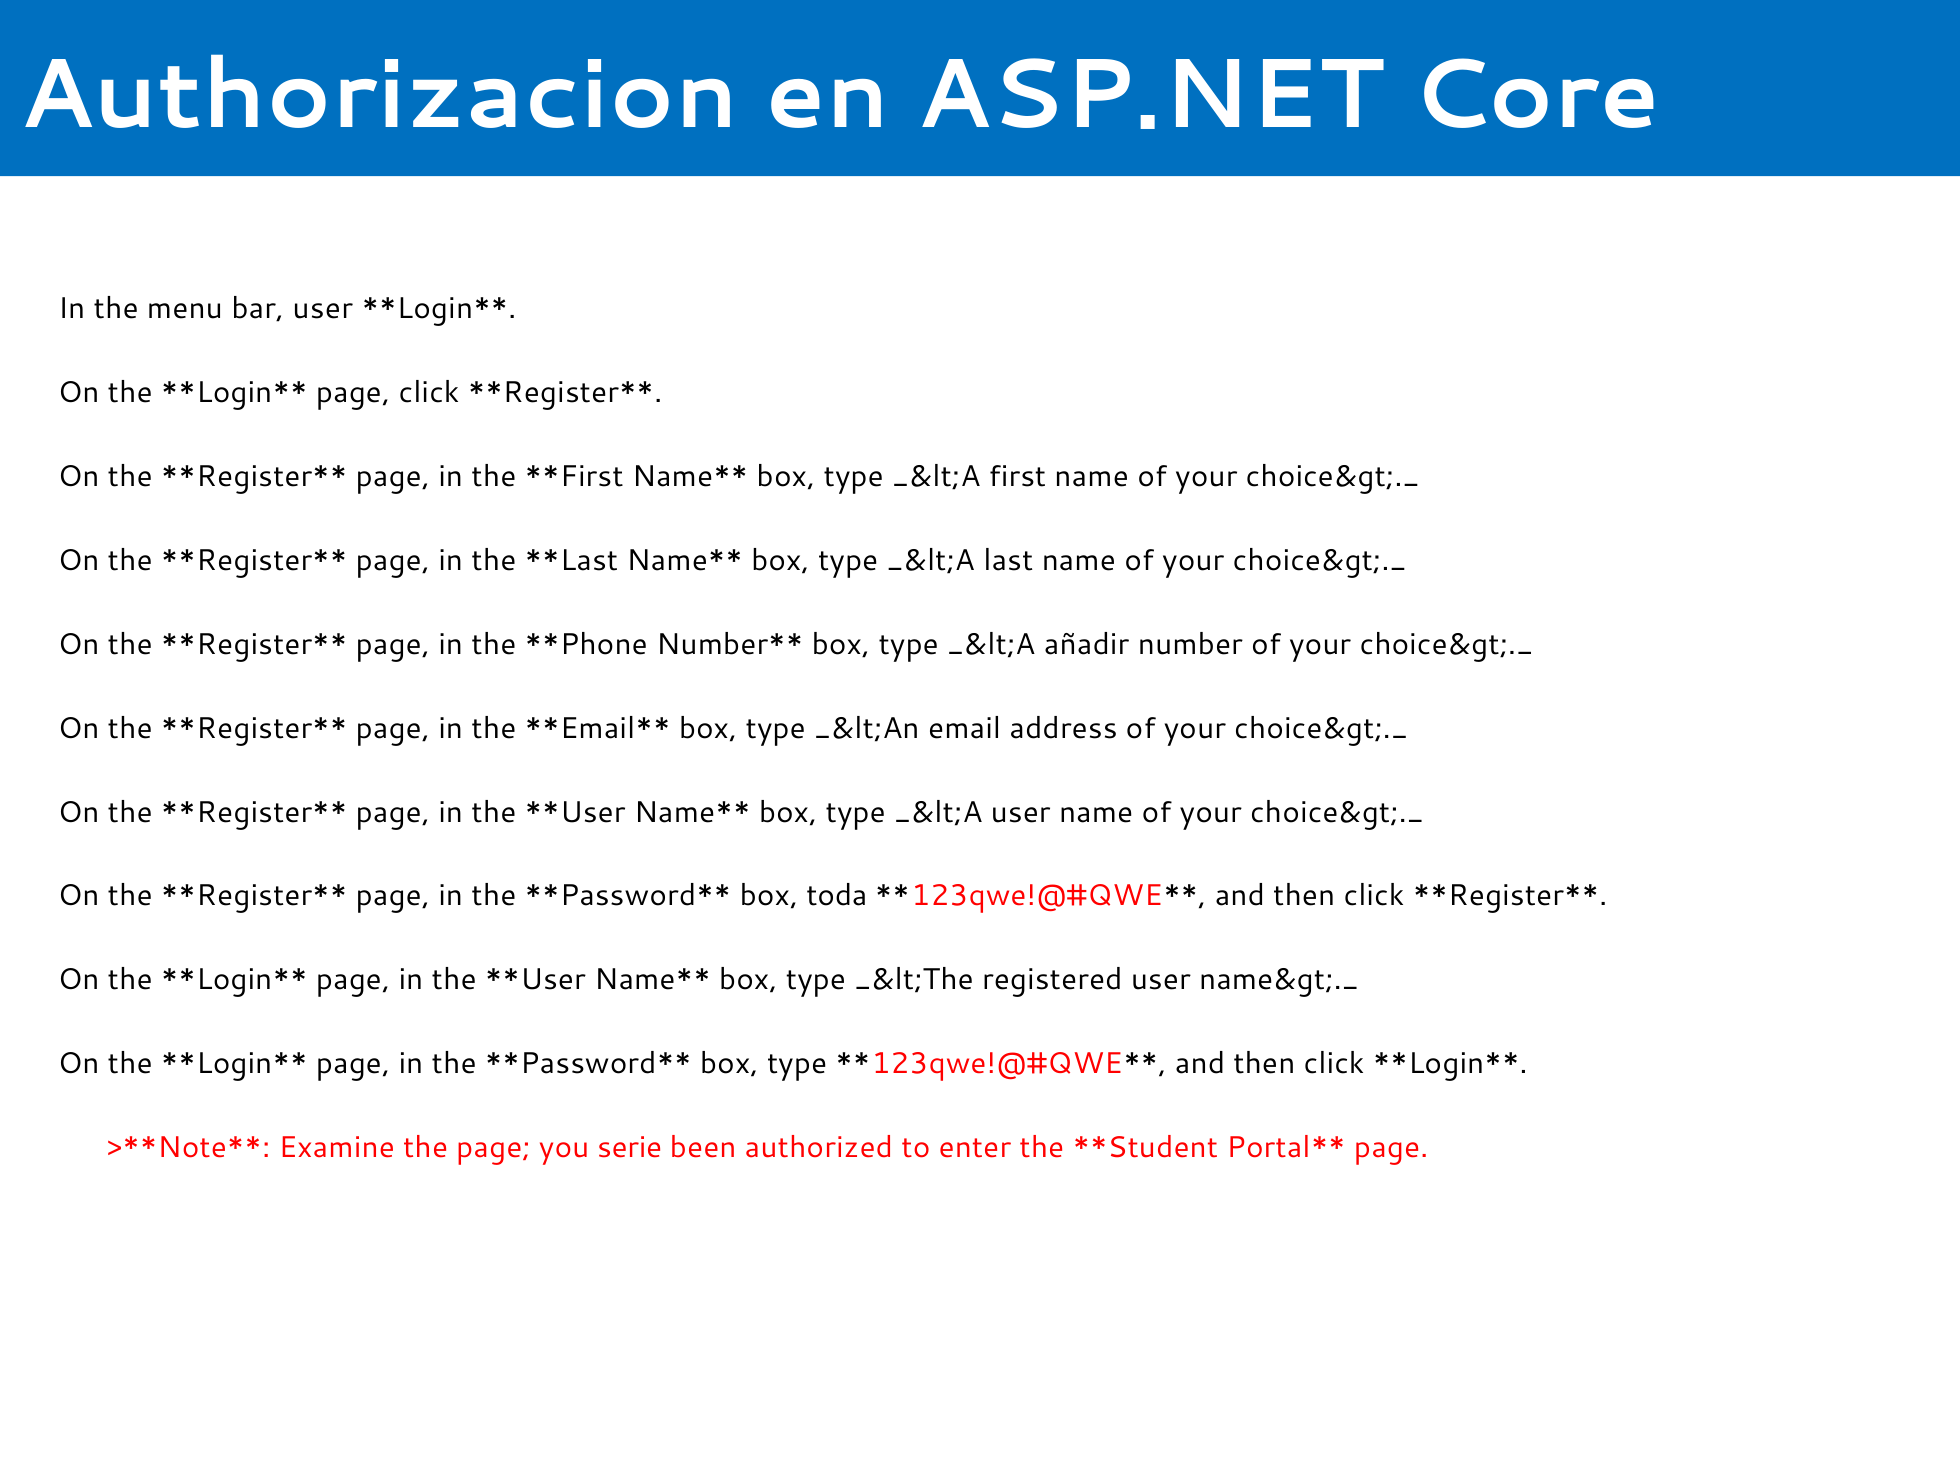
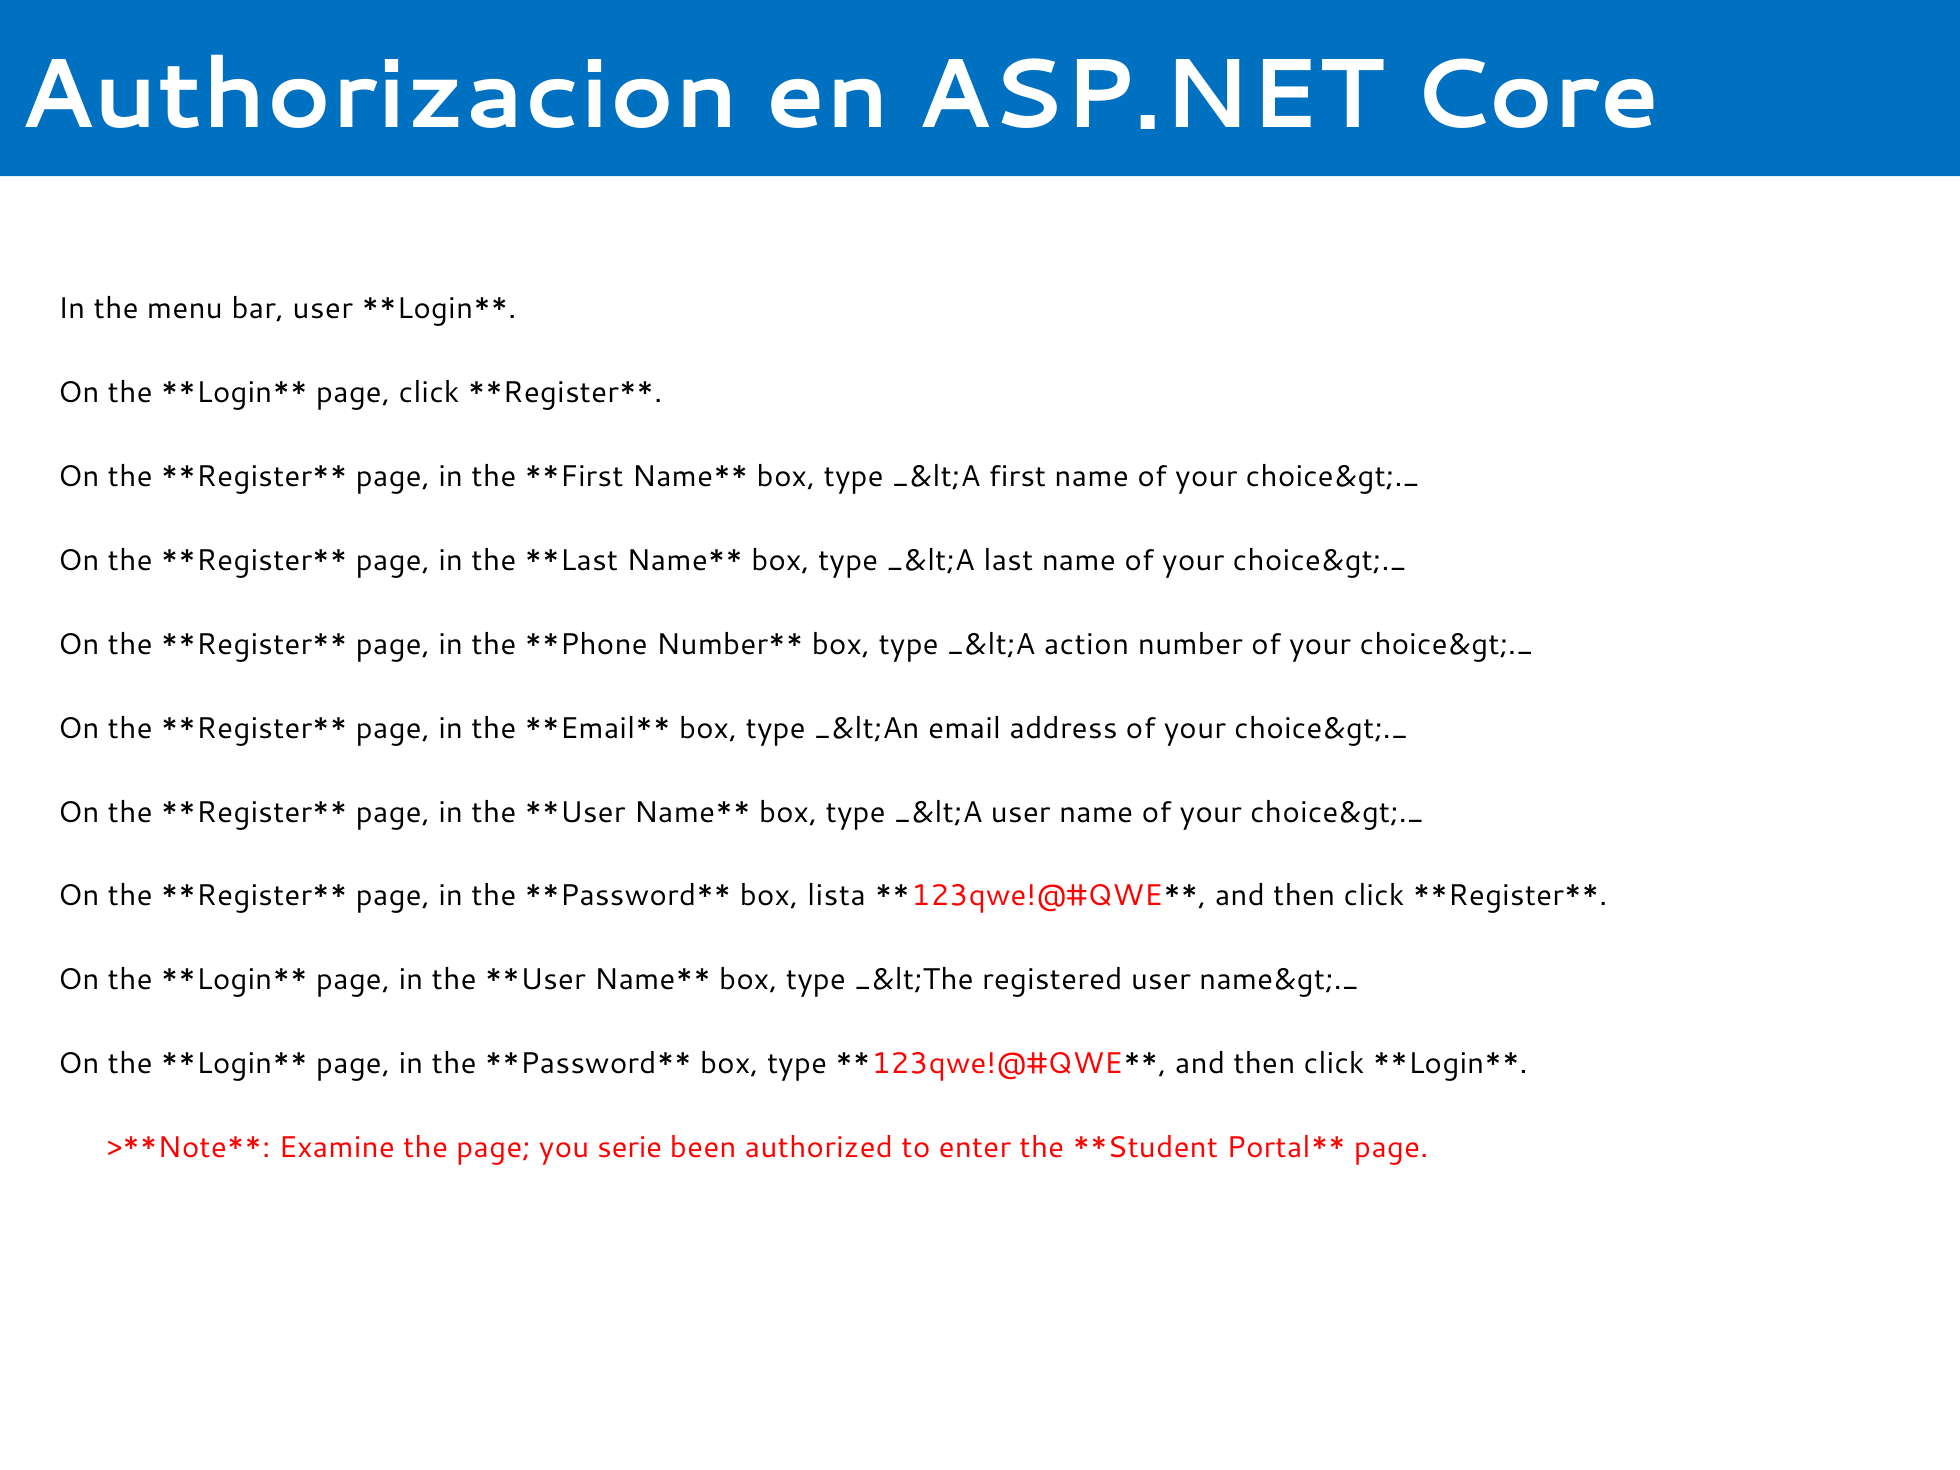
añadir: añadir -> action (1087, 644)
toda: toda -> lista (837, 896)
